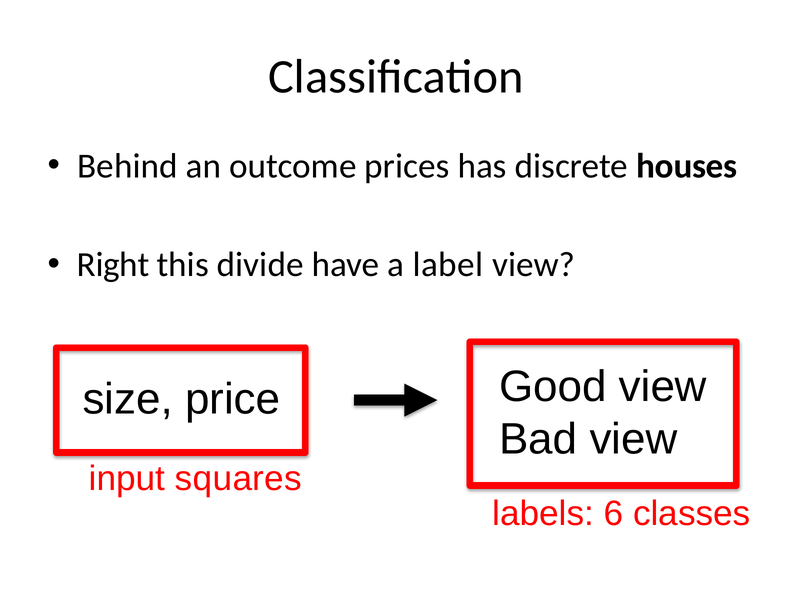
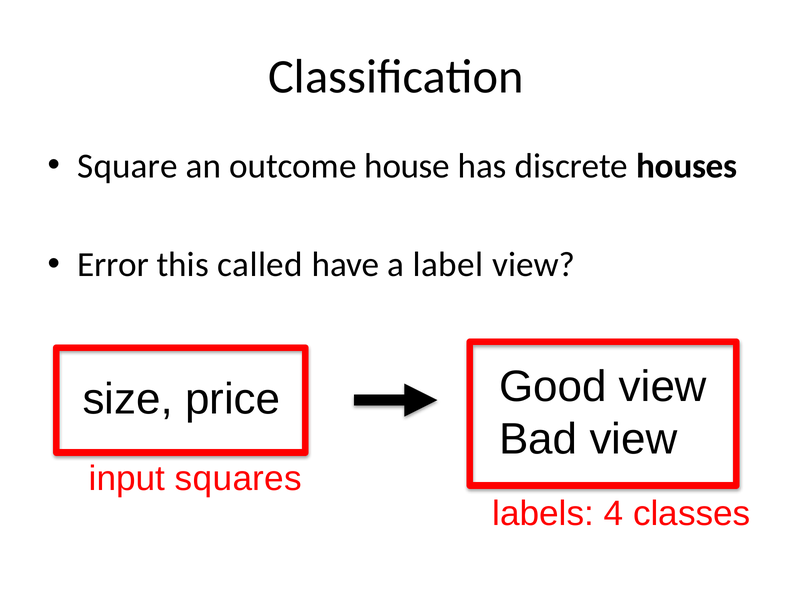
Behind: Behind -> Square (127, 166)
prices: prices -> house (407, 166)
Right: Right -> Error (113, 265)
divide: divide -> called (260, 265)
6: 6 -> 4 (613, 514)
